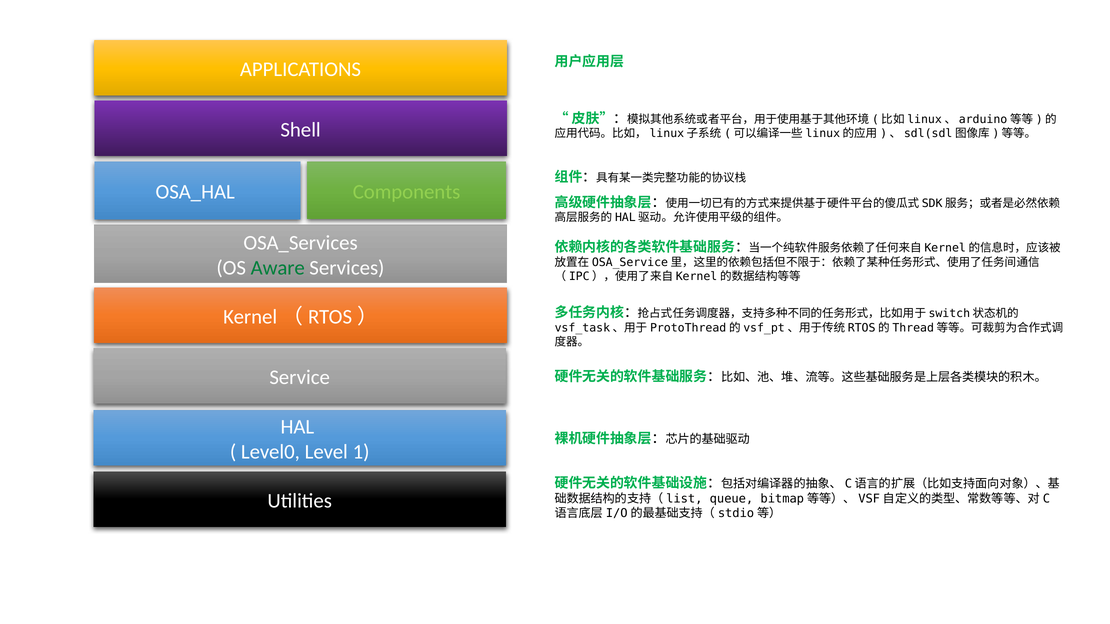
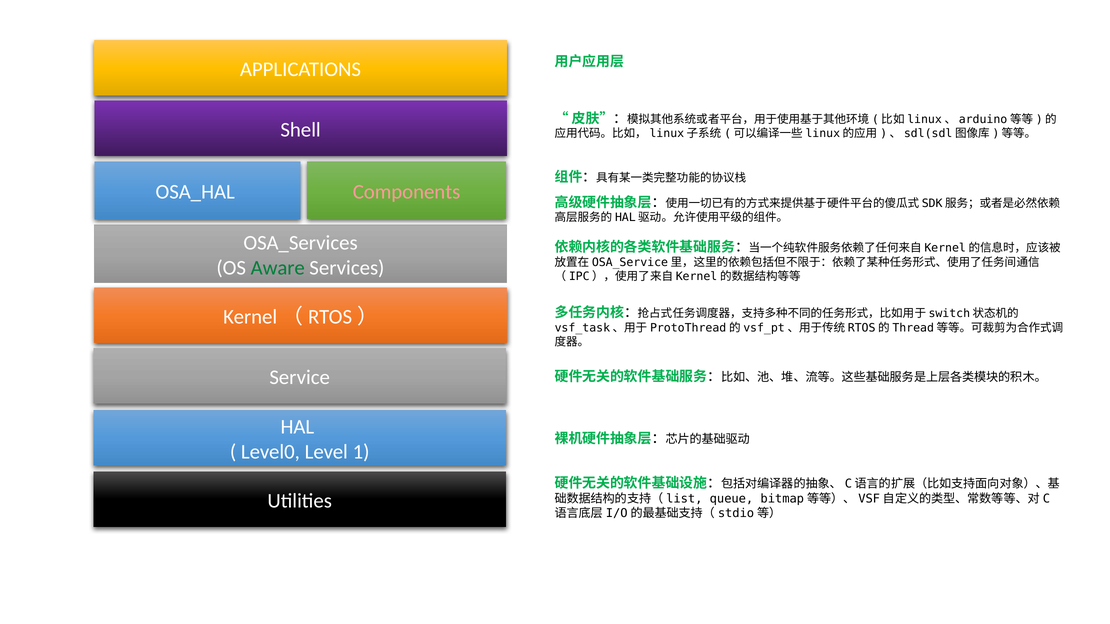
Components colour: light green -> pink (407, 192)
